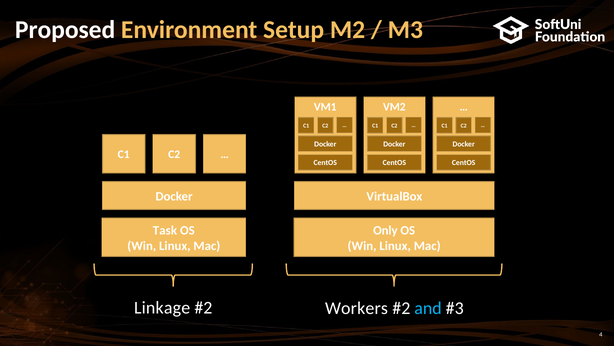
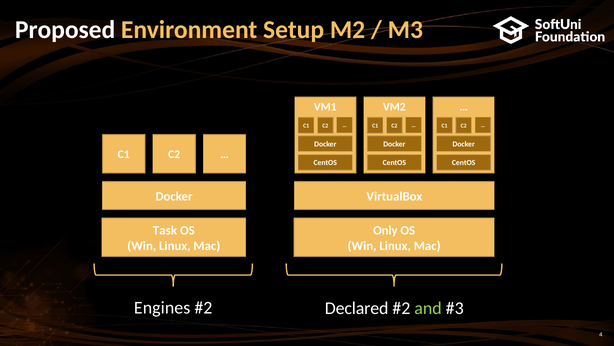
Linkage: Linkage -> Engines (162, 307)
Workers: Workers -> Declared (357, 308)
and colour: light blue -> light green (428, 308)
